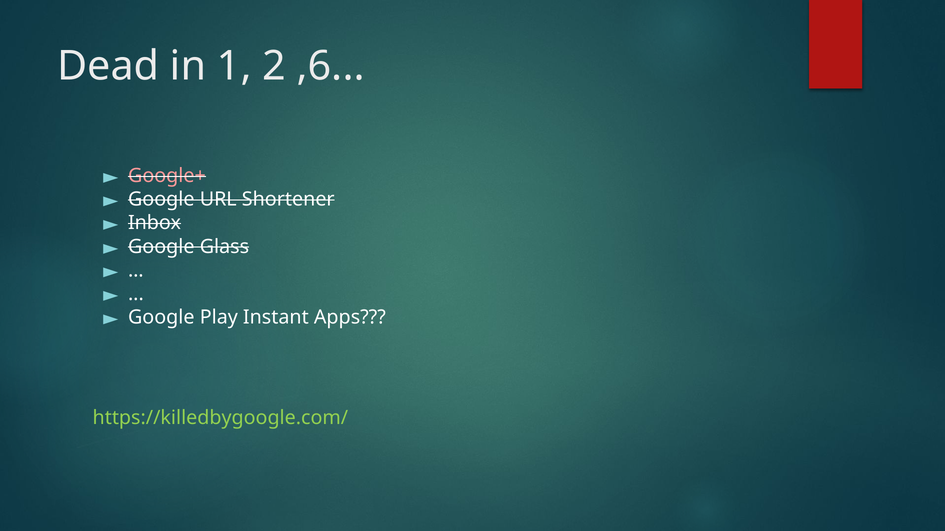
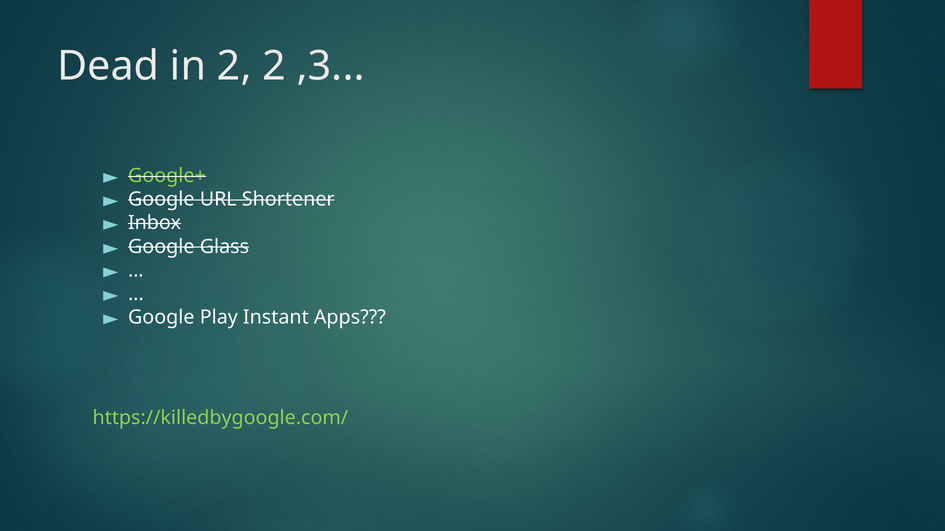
in 1: 1 -> 2 (234, 66)
,6: ,6 -> ,3 (331, 66)
Google+ colour: pink -> light green (167, 176)
